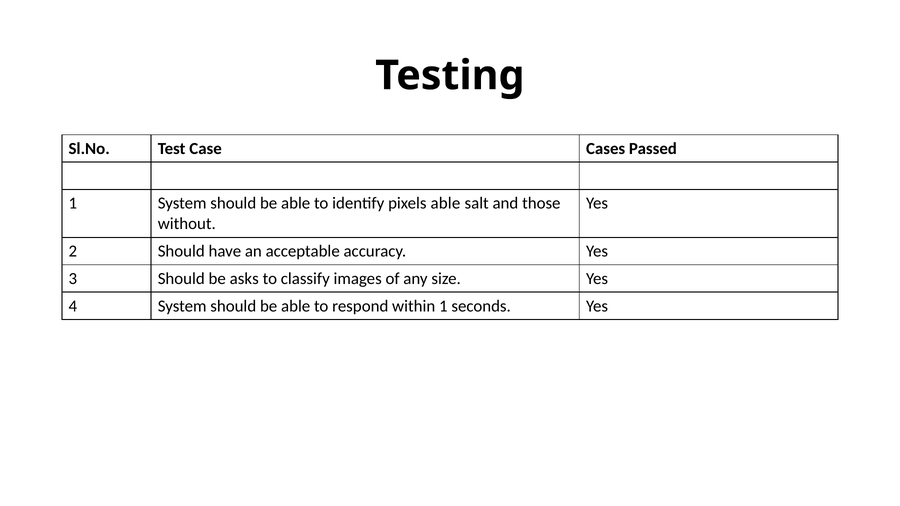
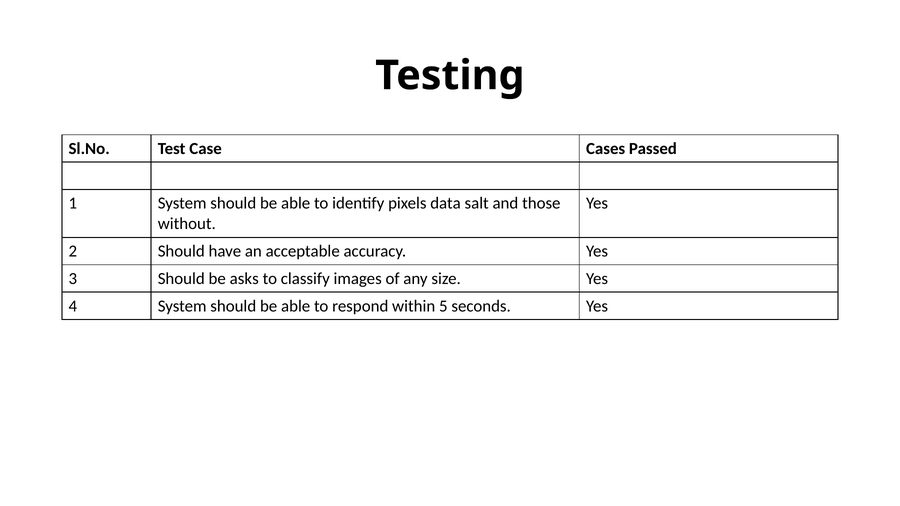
pixels able: able -> data (446, 203)
within 1: 1 -> 5 (443, 306)
